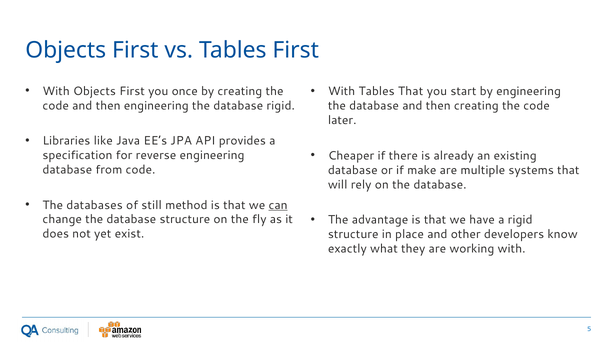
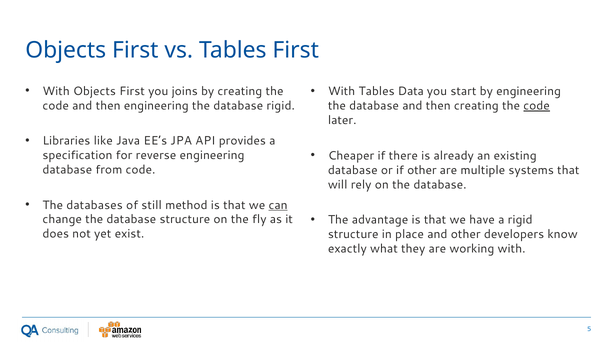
once: once -> joins (185, 91)
Tables That: That -> Data (411, 91)
code underline: none -> present (537, 106)
if make: make -> other (422, 170)
